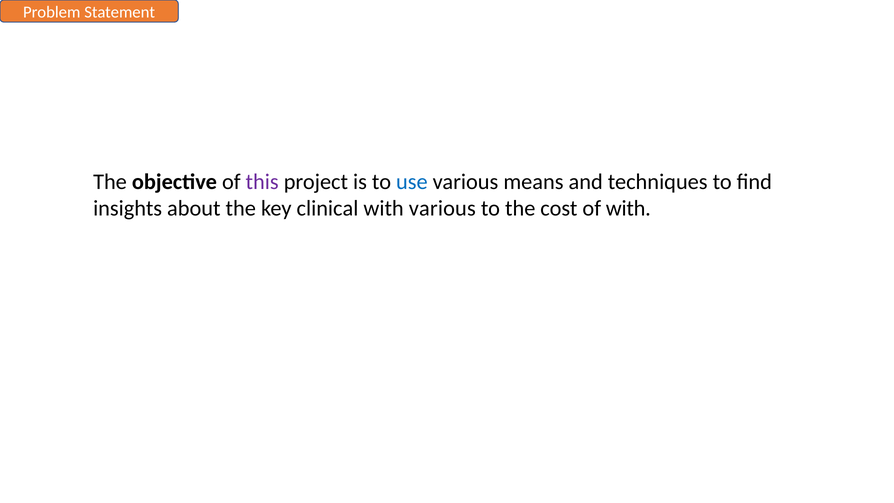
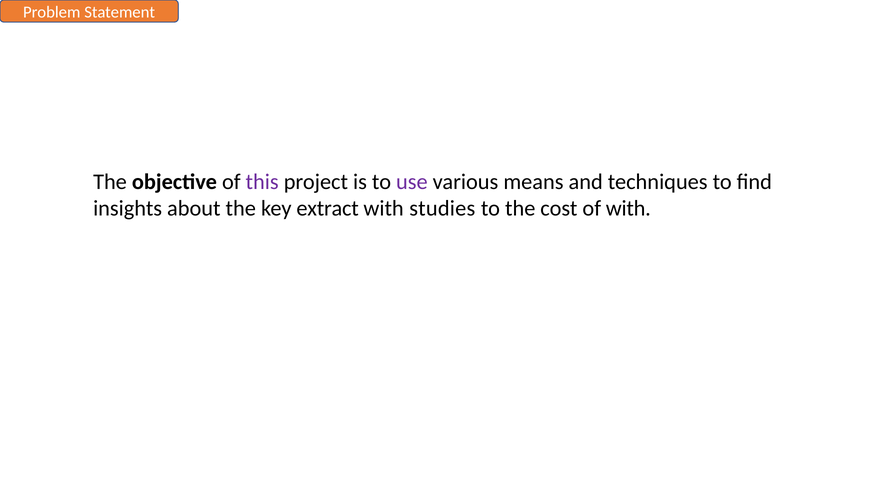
use colour: blue -> purple (412, 182)
clinical: clinical -> extract (328, 208)
with various: various -> studies (442, 208)
